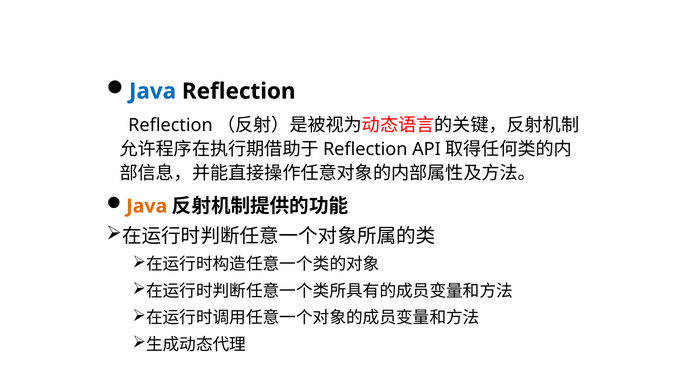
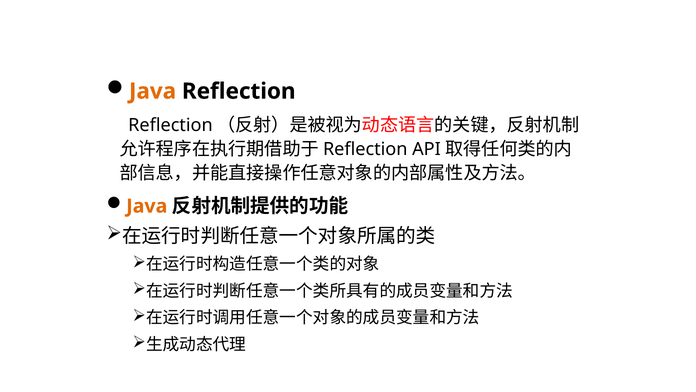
Java colour: blue -> orange (153, 91)
